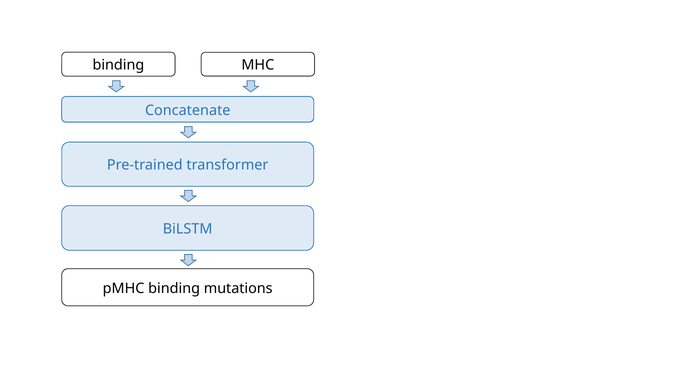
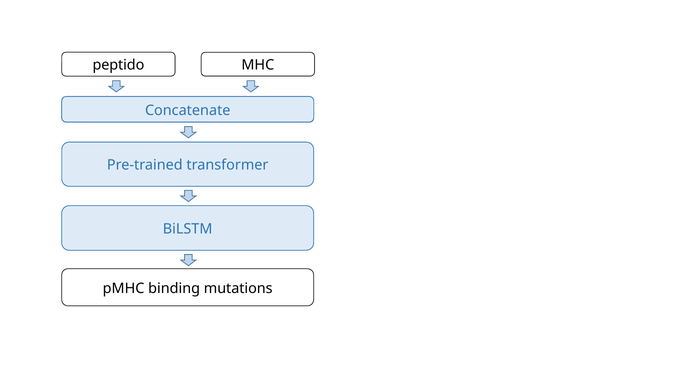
binding: binding -> peptido (118, 65)
